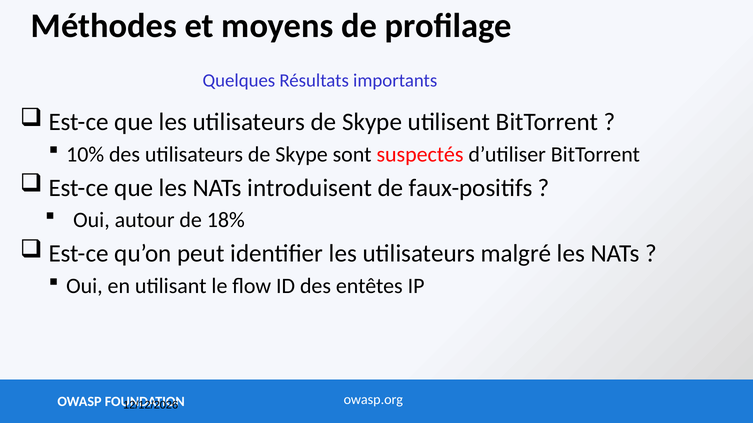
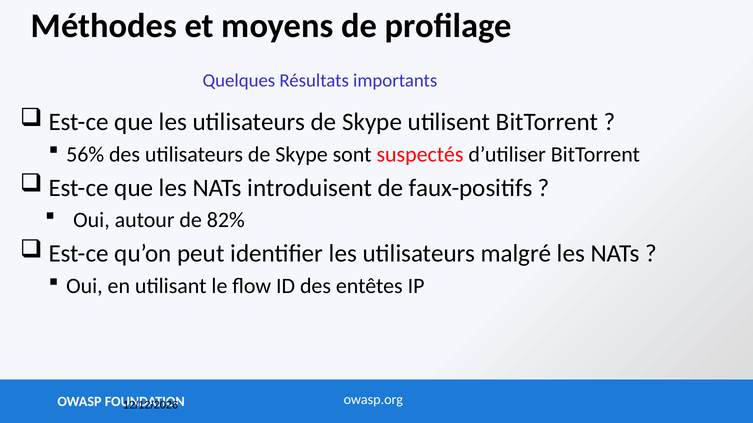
10%: 10% -> 56% (85, 155)
18%: 18% -> 82% (226, 220)
